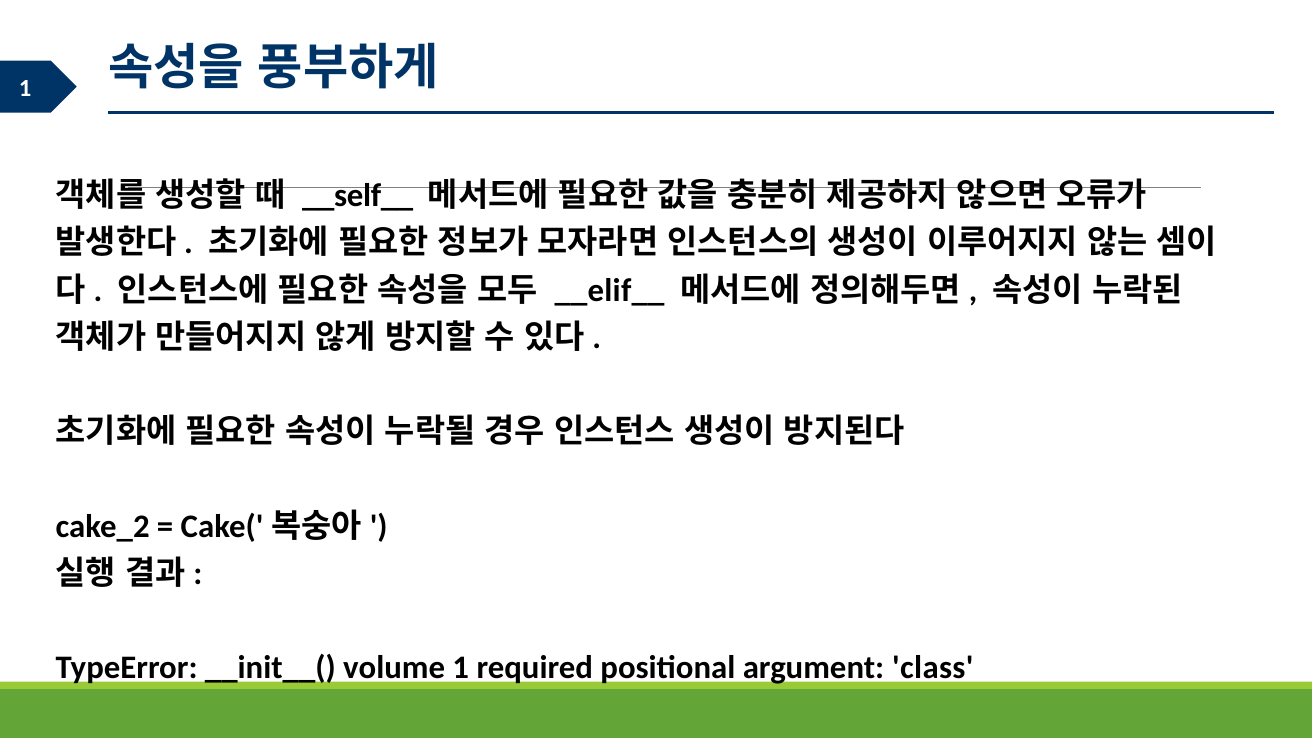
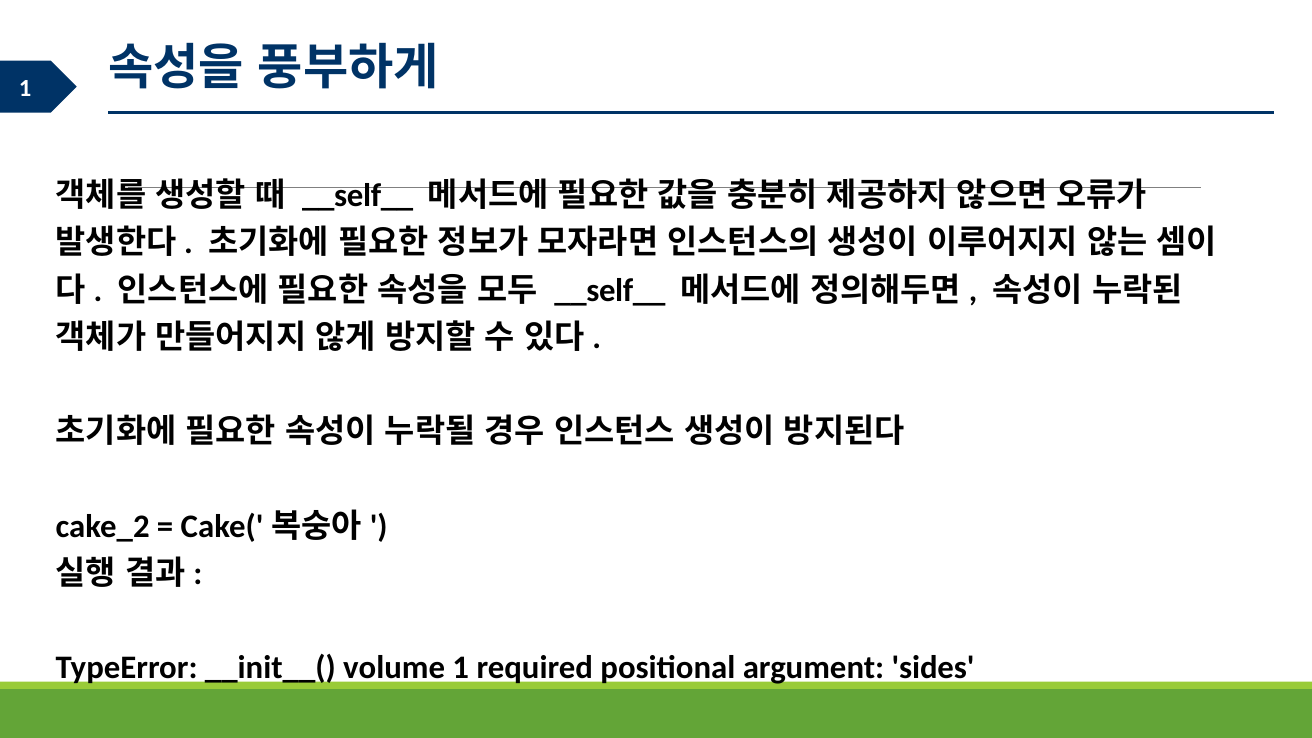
__elif__: __elif__ -> __self__ (610, 290)
class: class -> sides (933, 668)
